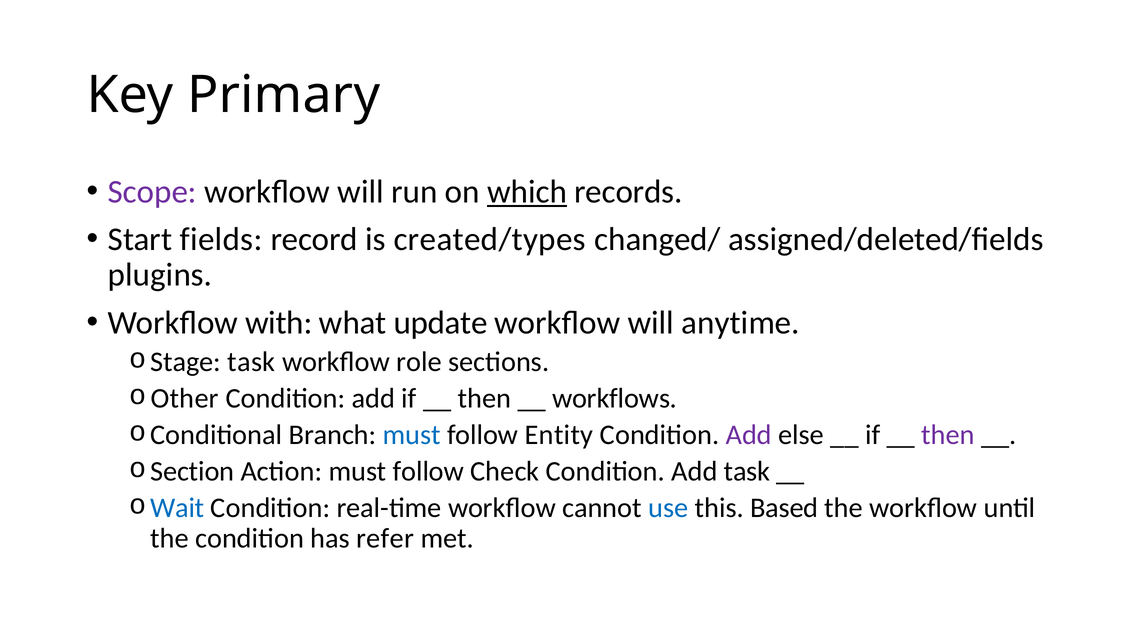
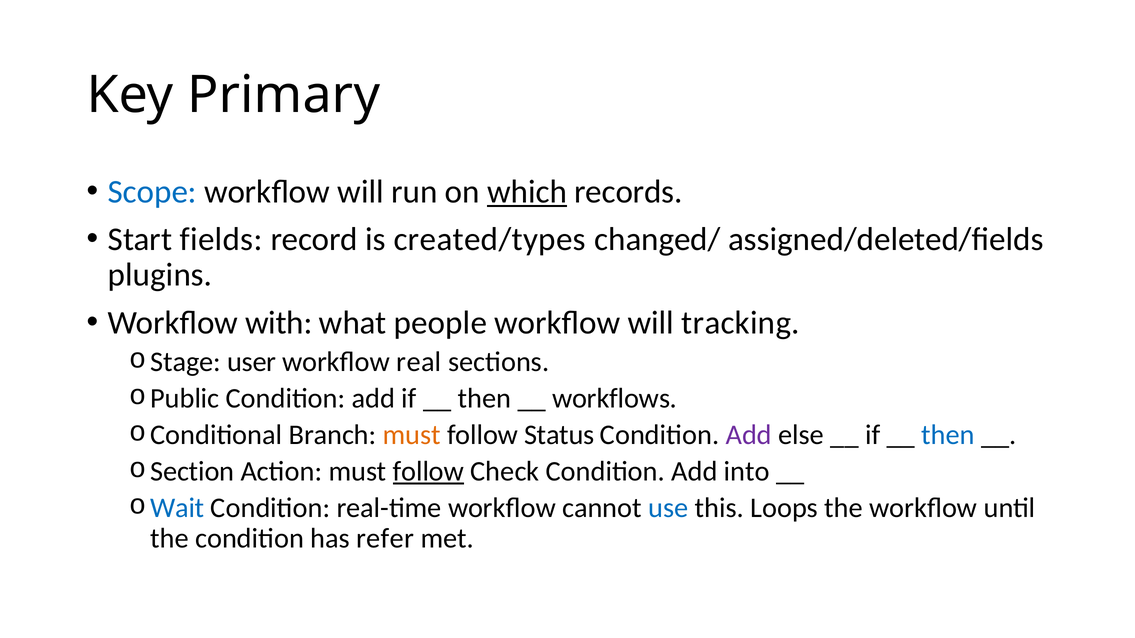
Scope colour: purple -> blue (152, 192)
update: update -> people (440, 323)
anytime: anytime -> tracking (741, 323)
Stage task: task -> user (252, 362)
role: role -> real (419, 362)
Other: Other -> Public (185, 398)
must colour: blue -> orange (412, 435)
Entity: Entity -> Status (559, 435)
then colour: purple -> blue (948, 435)
follow underline: none -> present (428, 472)
Add task: task -> into (747, 472)
Based: Based -> Loops (784, 508)
